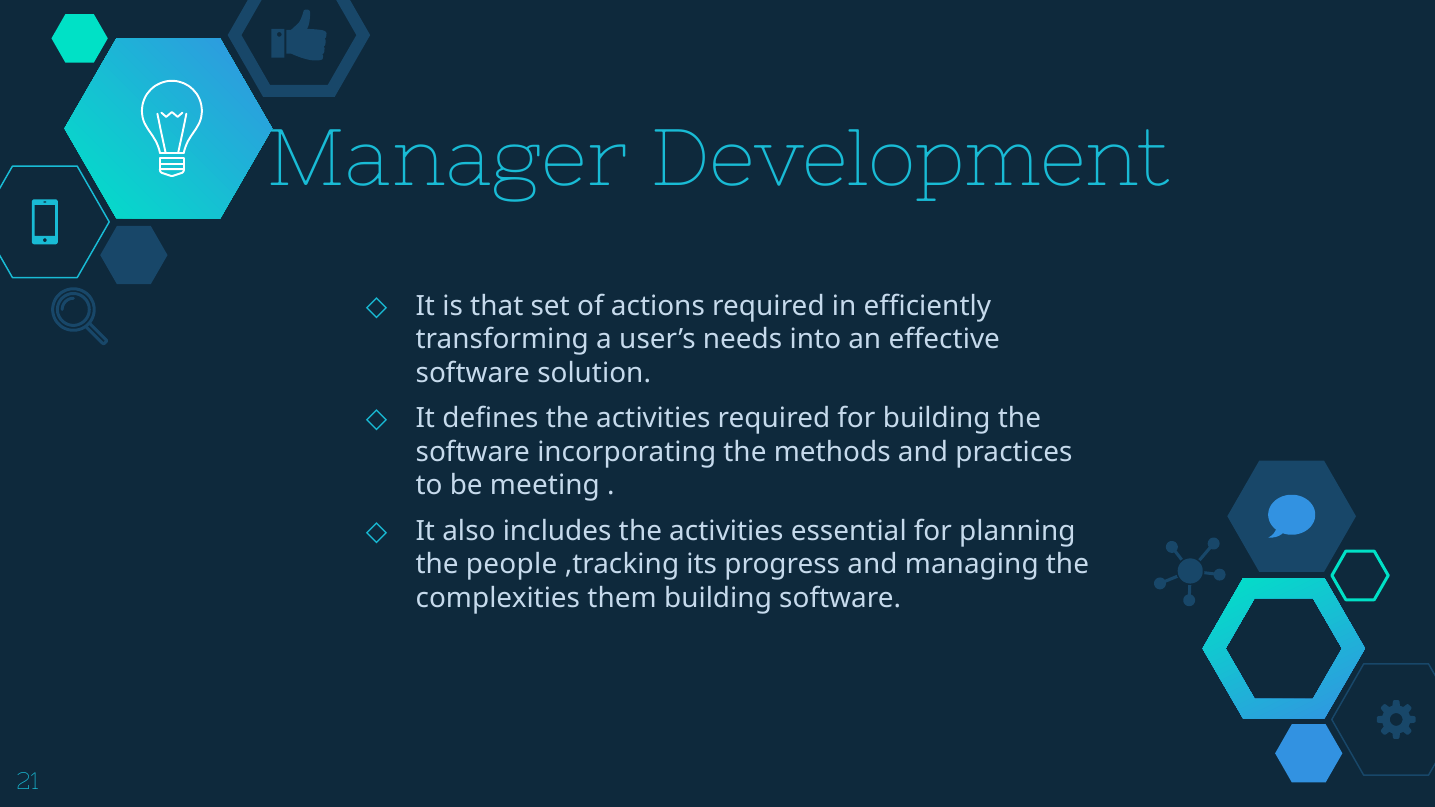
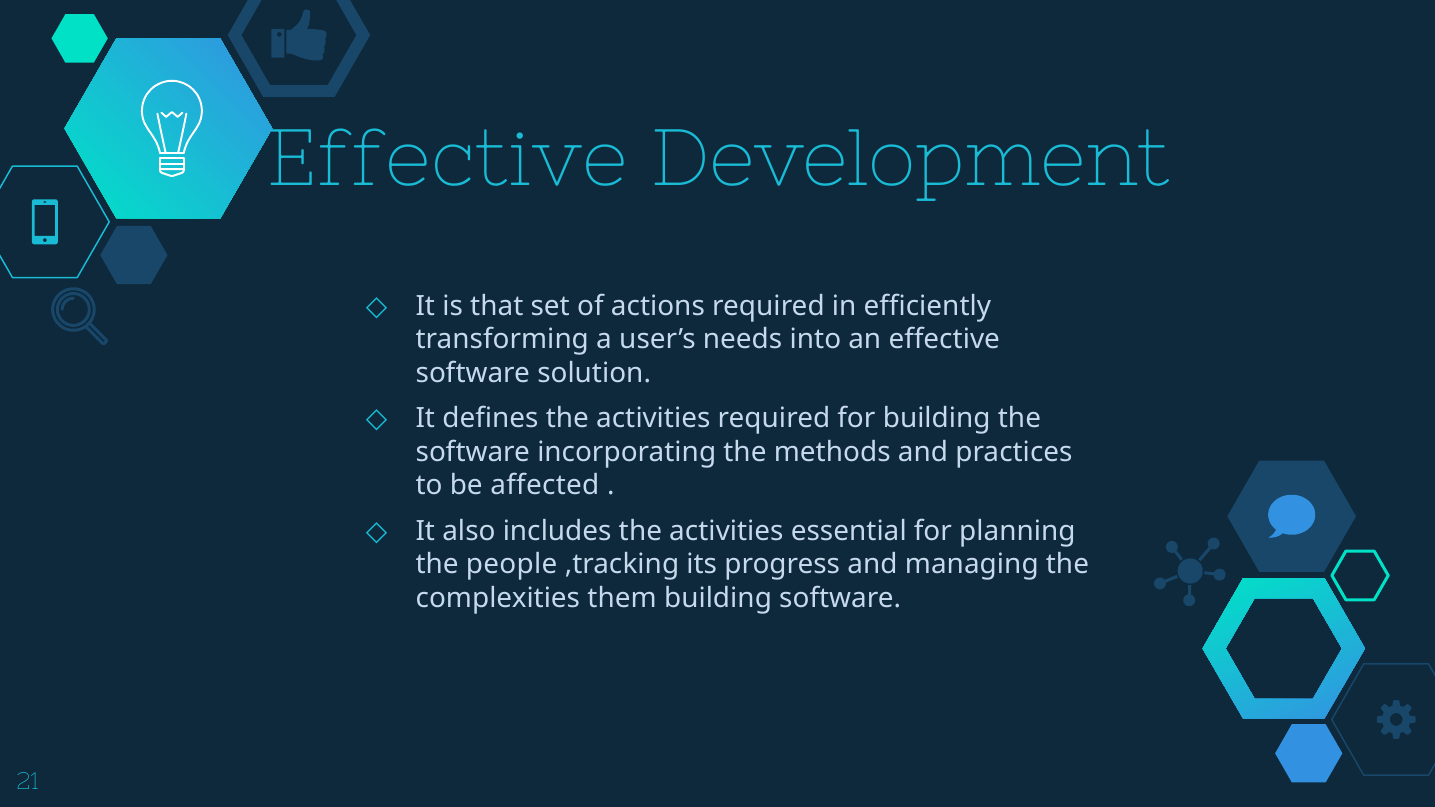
Manager: Manager -> Effective (448, 159)
meeting: meeting -> affected (545, 486)
